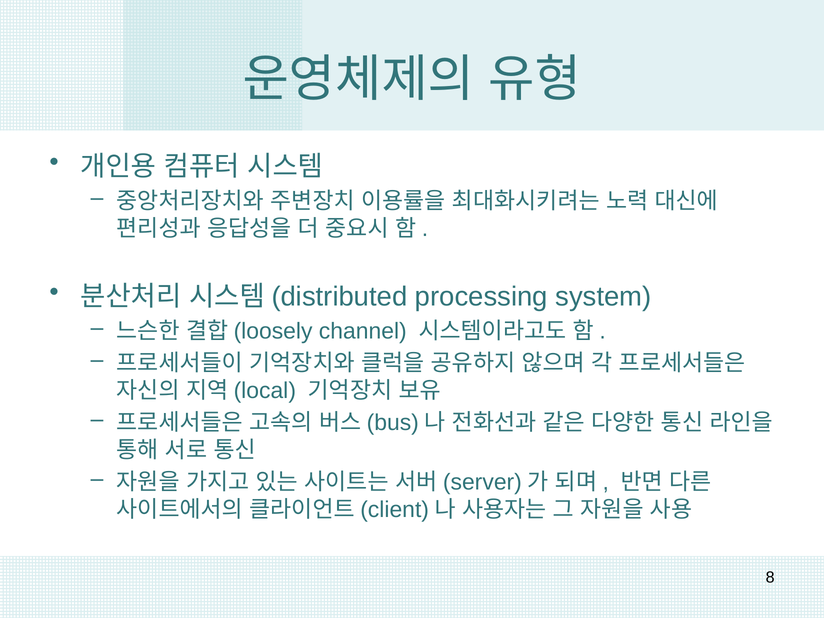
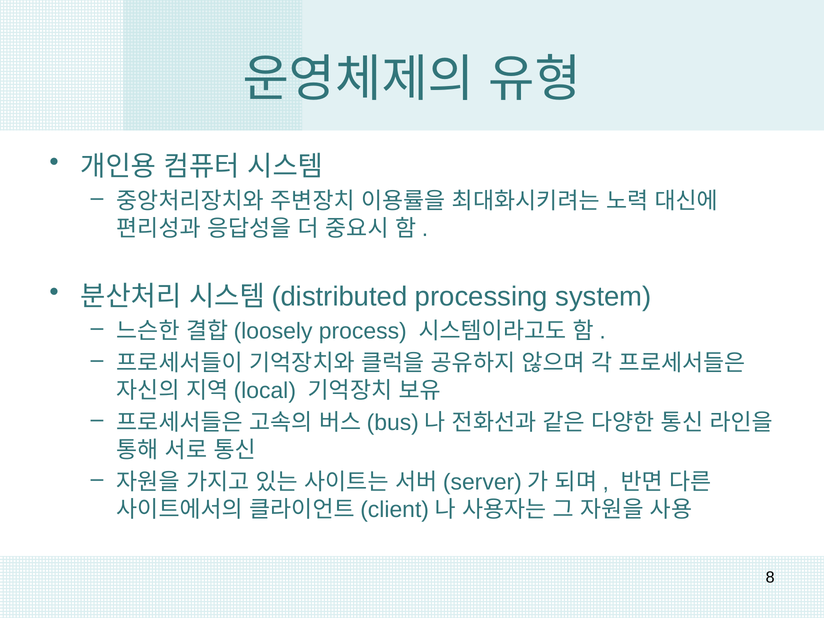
channel: channel -> process (363, 331)
